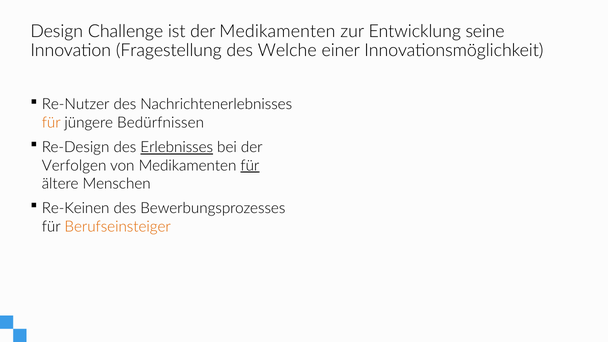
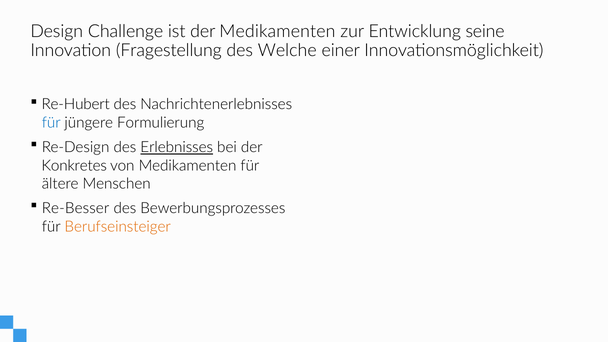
Re-Nutzer: Re-Nutzer -> Re-Hubert (76, 104)
für colour: orange -> blue (51, 123)
Bedürfnissen: Bedürfnissen -> Formulierung (161, 123)
Verfolgen: Verfolgen -> Konkretes (74, 166)
für underline: present -> none (250, 166)
Re-Keinen: Re-Keinen -> Re-Besser (76, 208)
